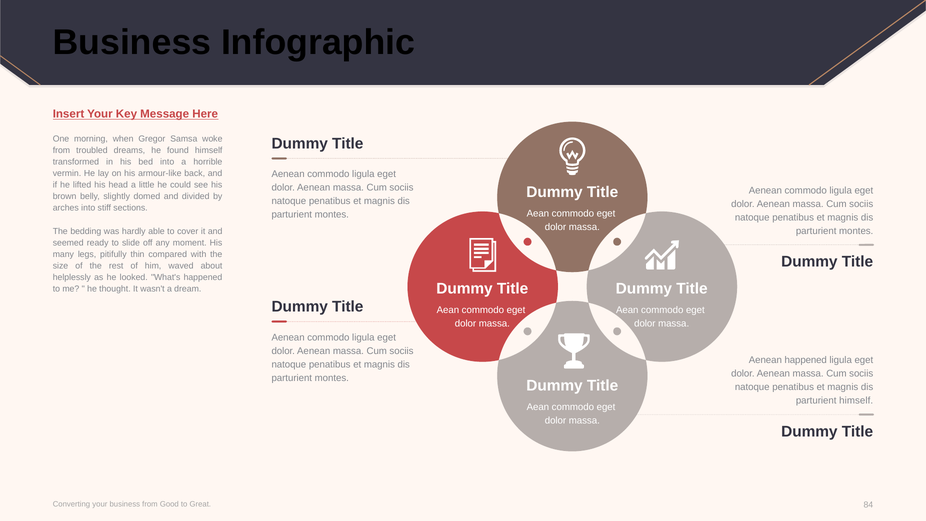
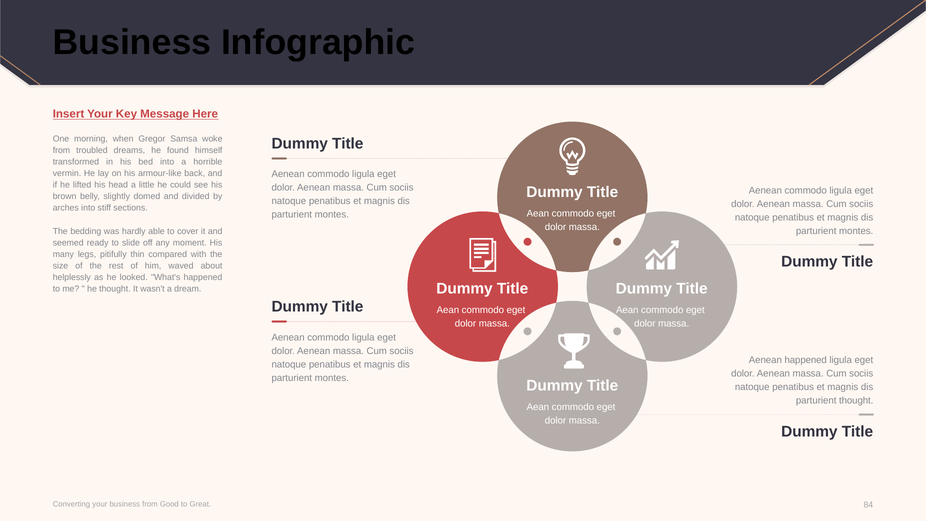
parturient himself: himself -> thought (856, 401)
